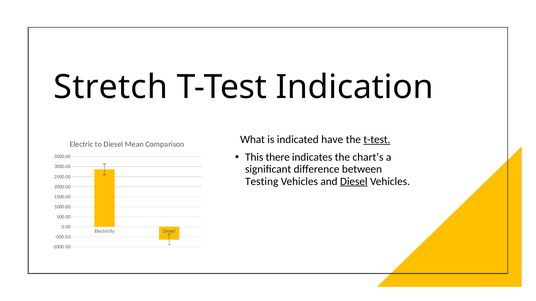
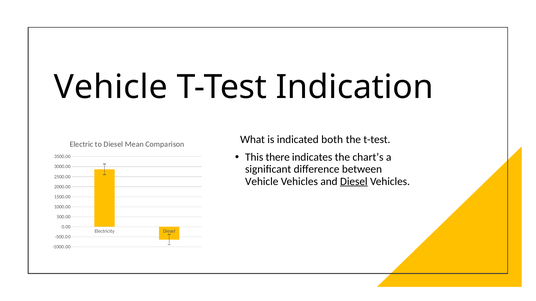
Stretch: Stretch -> Vehicle (111, 87)
have: have -> both (332, 140)
t-test underline: present -> none (377, 140)
Testing: Testing -> Vehicle (262, 182)
